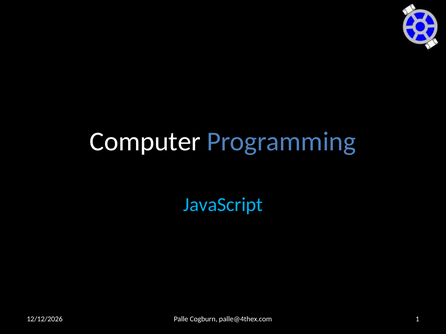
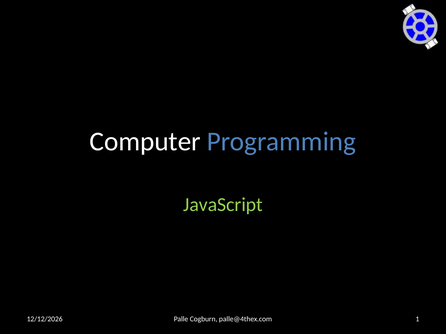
JavaScript colour: light blue -> light green (223, 205)
